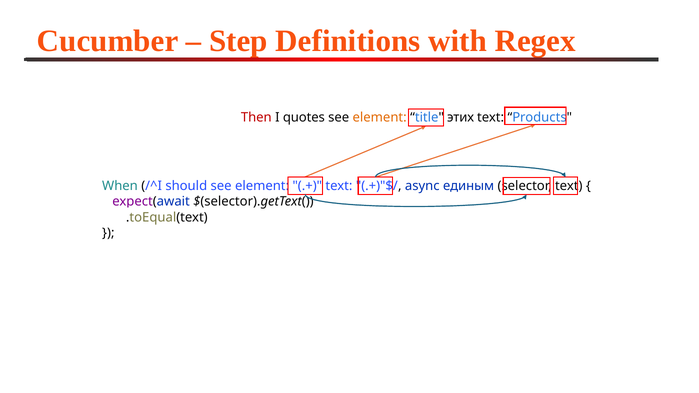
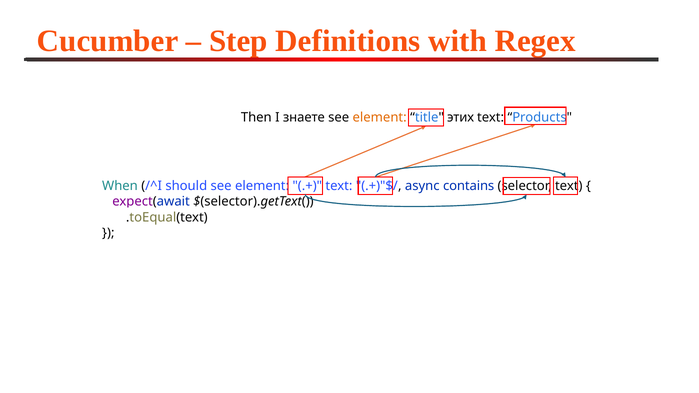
Then colour: red -> black (256, 117)
quotes: quotes -> знаете (304, 117)
единым: единым -> contains (469, 186)
